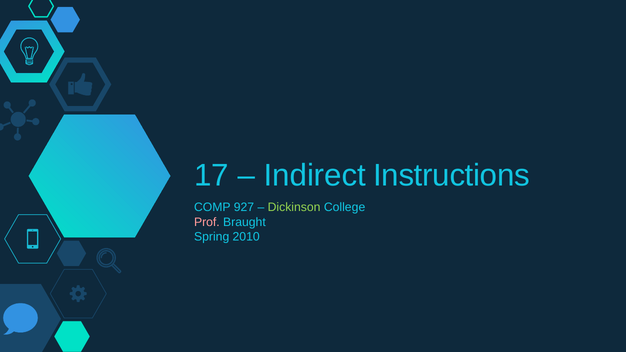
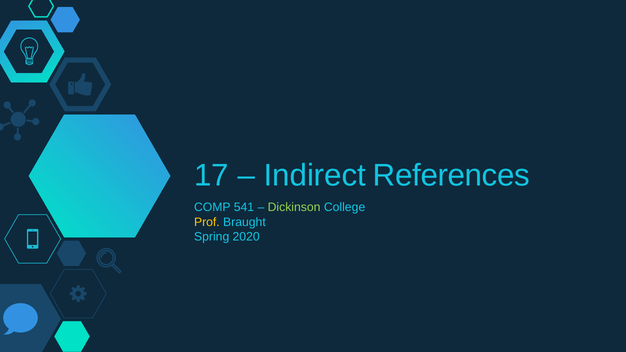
Instructions: Instructions -> References (451, 175)
927: 927 -> 541 (244, 208)
Prof colour: pink -> yellow (207, 222)
2010: 2010 -> 2020 (246, 237)
